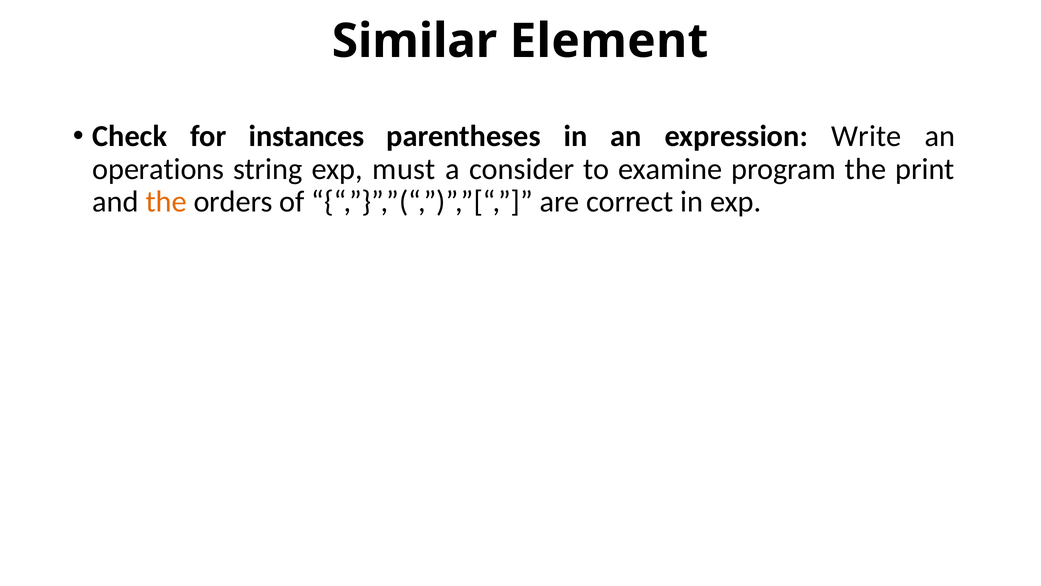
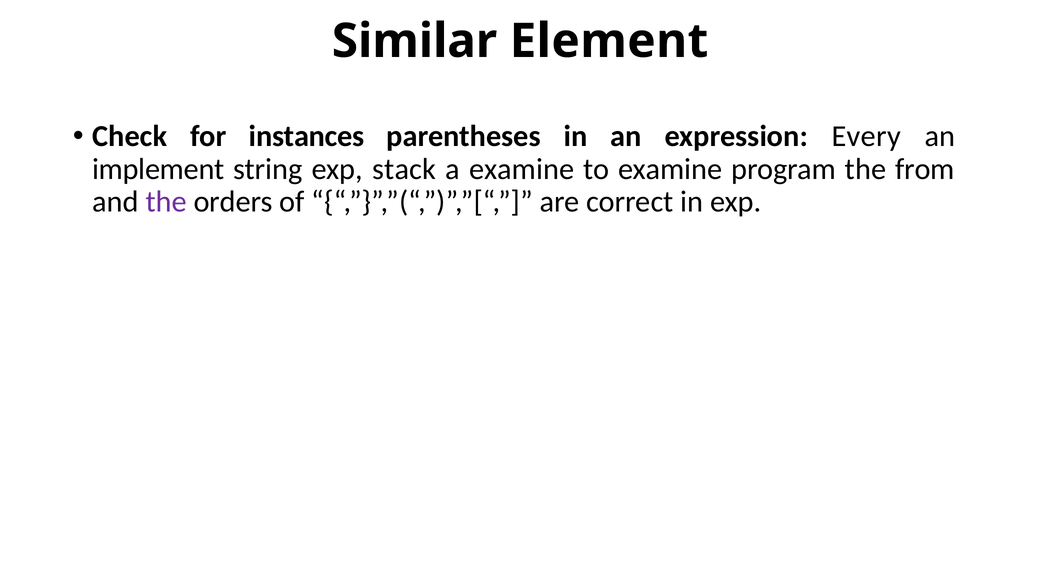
Write: Write -> Every (866, 136)
operations: operations -> implement (158, 169)
must: must -> stack (404, 169)
a consider: consider -> examine (522, 169)
print: print -> from (925, 169)
the colour: orange -> purple (166, 202)
